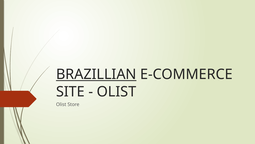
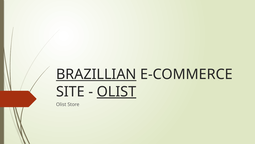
OLIST underline: none -> present (116, 91)
